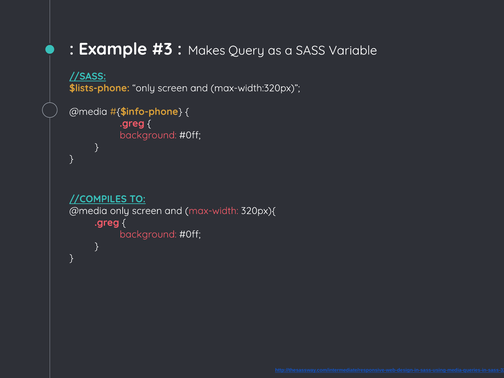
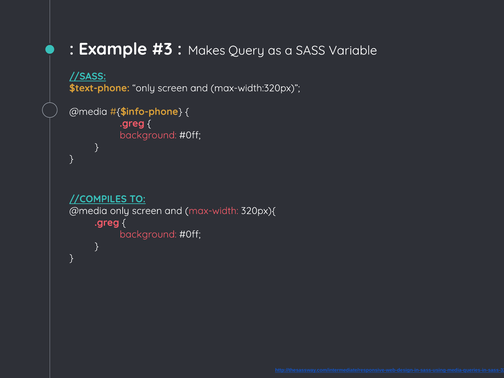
$lists-phone: $lists-phone -> $text-phone (99, 88)
